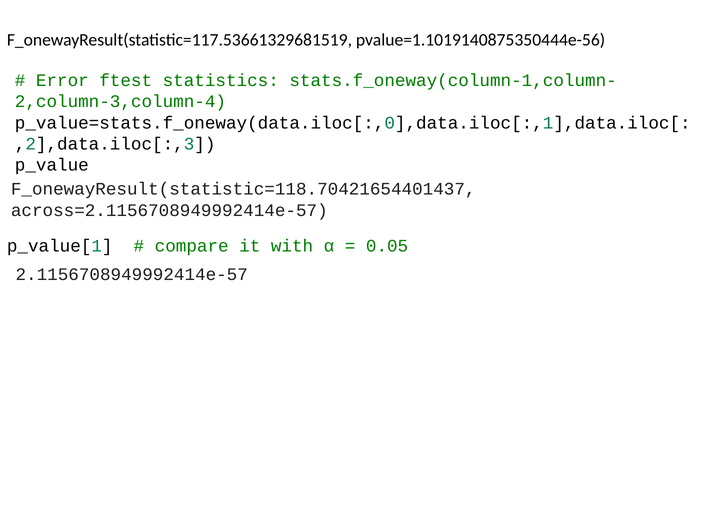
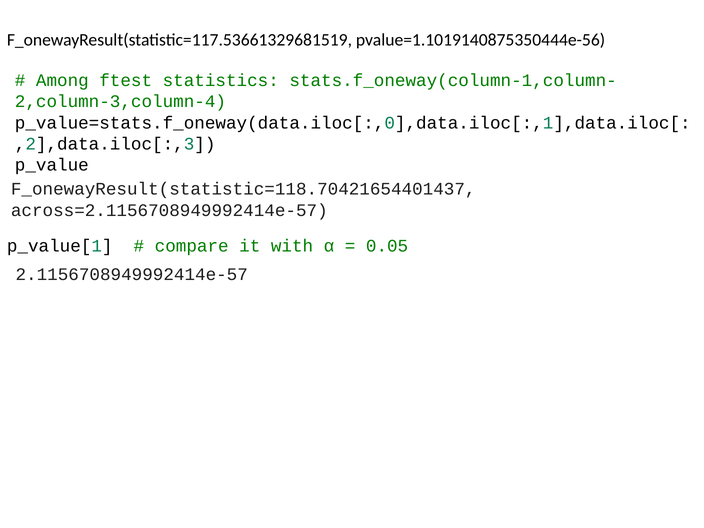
Error: Error -> Among (62, 81)
